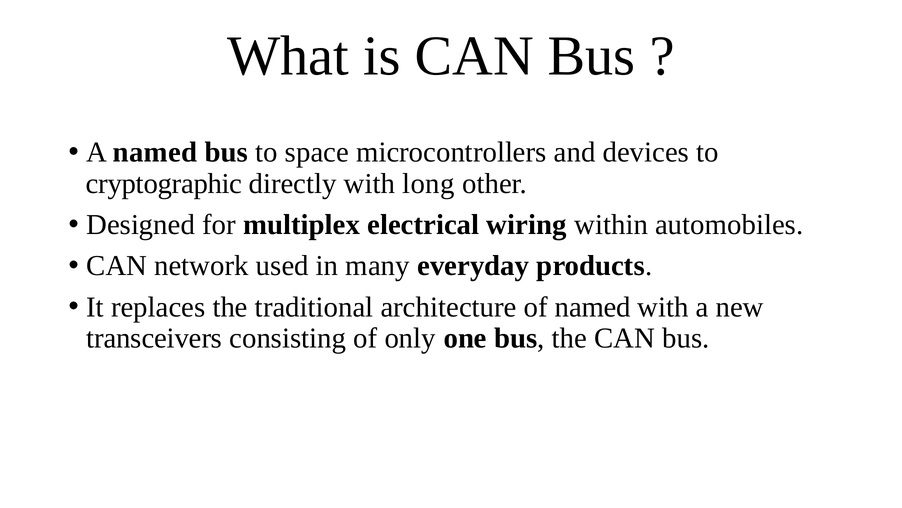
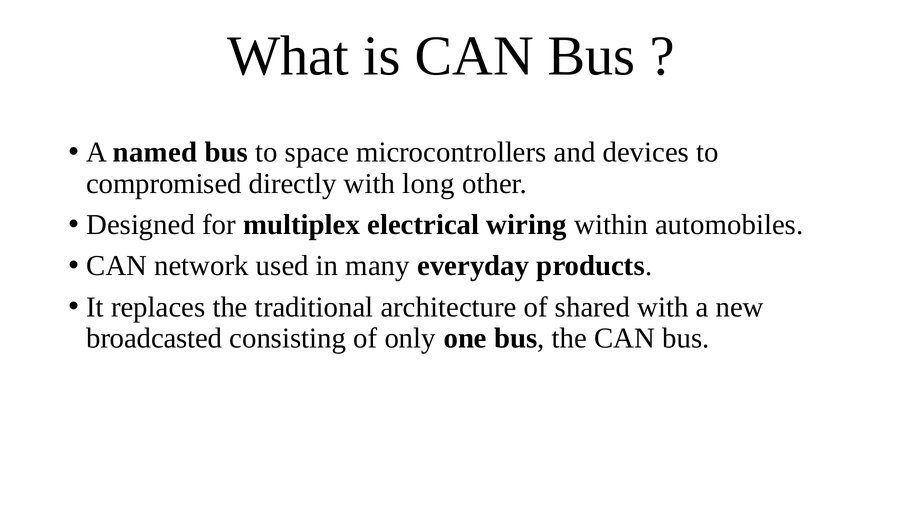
cryptographic: cryptographic -> compromised (164, 183)
of named: named -> shared (593, 307)
transceivers: transceivers -> broadcasted (154, 338)
